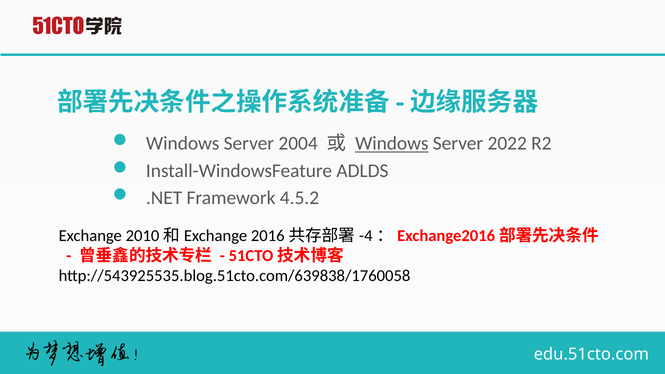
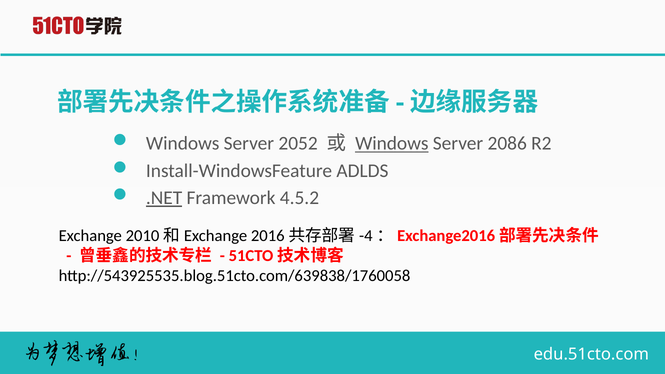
2004: 2004 -> 2052 (298, 144)
2022: 2022 -> 2086 (507, 144)
.NET underline: none -> present (164, 198)
